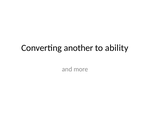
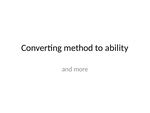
another: another -> method (78, 48)
